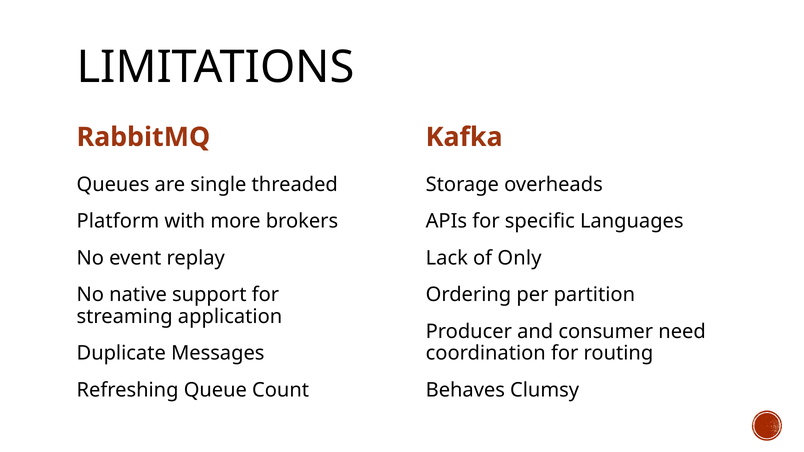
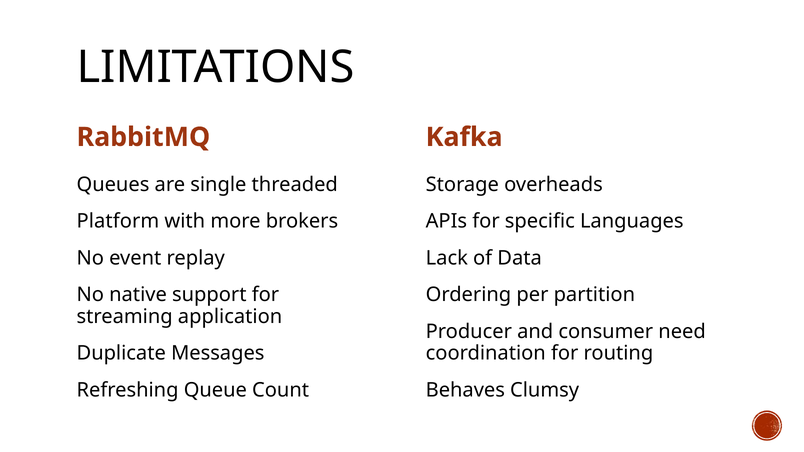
Only: Only -> Data (520, 258)
